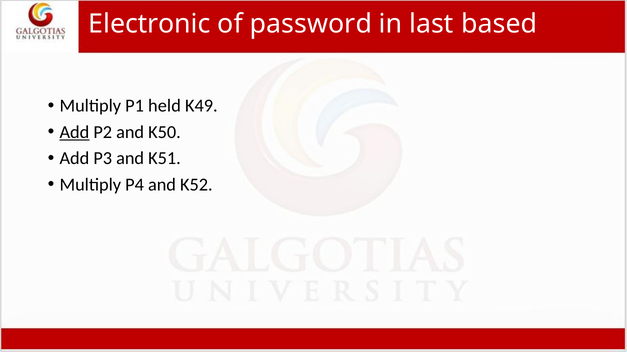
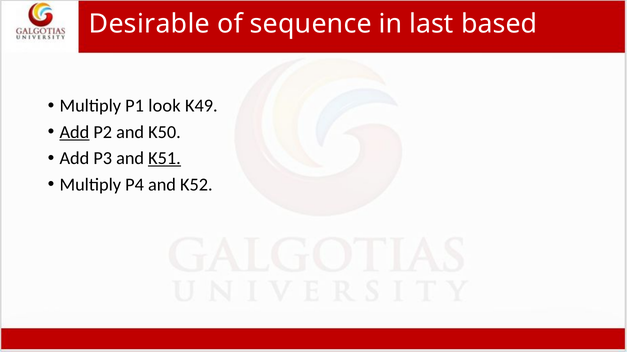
Electronic: Electronic -> Desirable (149, 24)
password: password -> sequence (311, 24)
held: held -> look (164, 106)
K51 underline: none -> present (164, 159)
